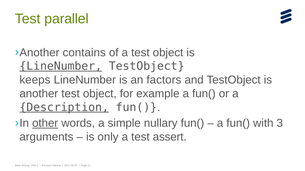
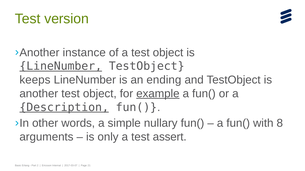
parallel: parallel -> version (67, 19)
contains: contains -> instance (84, 53)
factors: factors -> ending (164, 80)
example underline: none -> present (158, 94)
other underline: present -> none (45, 124)
3: 3 -> 8 (280, 124)
